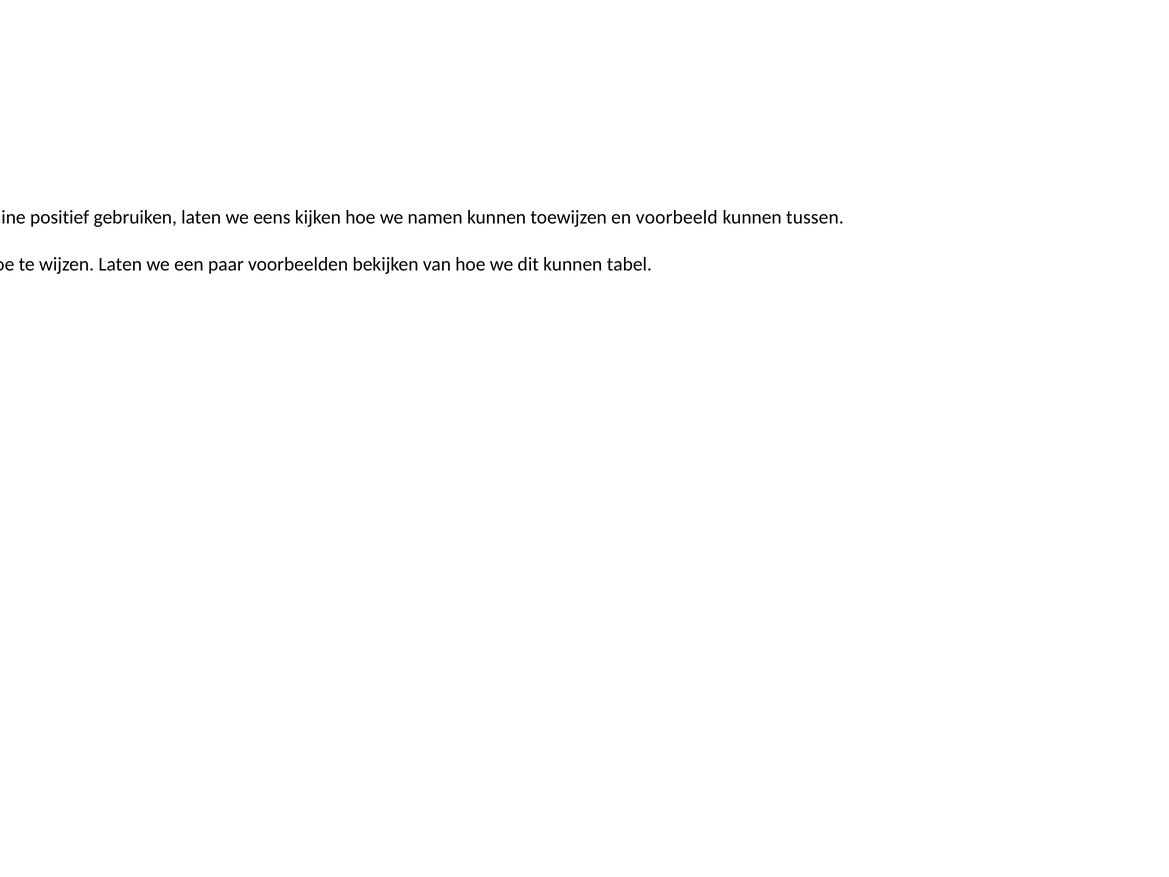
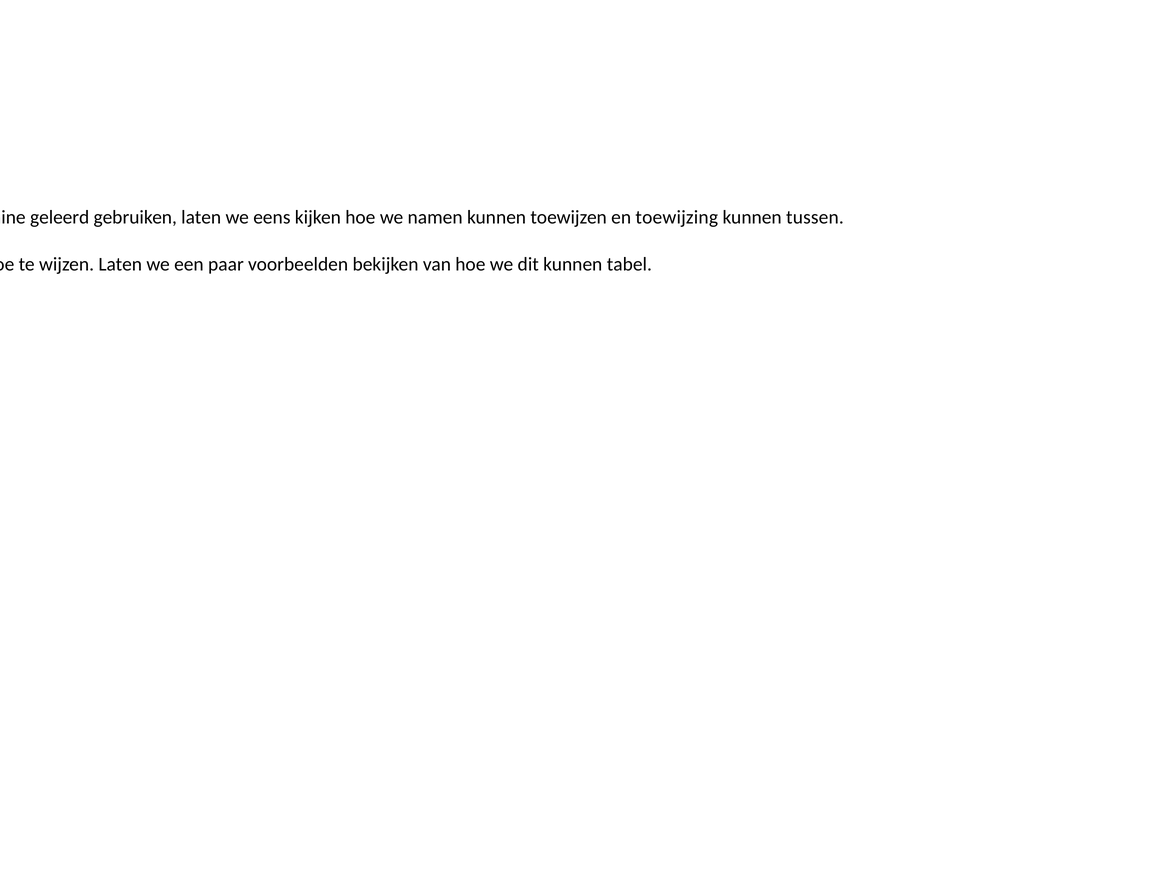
positief: positief -> geleerd (60, 217)
voorbeeld: voorbeeld -> toewijzing (677, 217)
